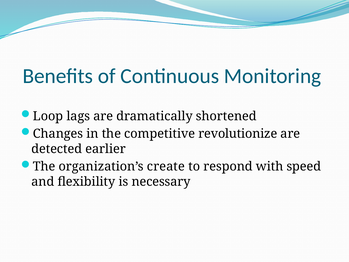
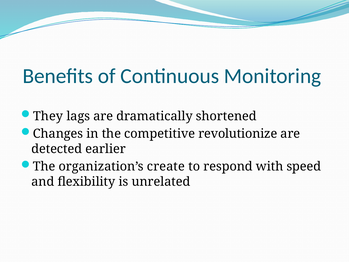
Loop: Loop -> They (48, 116)
necessary: necessary -> unrelated (161, 182)
